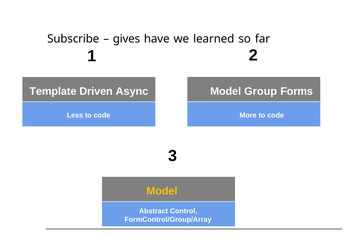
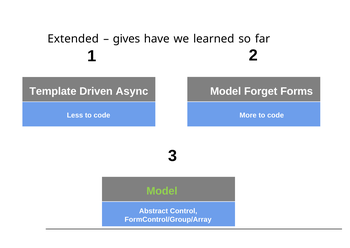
Subscribe: Subscribe -> Extended (73, 39)
Group: Group -> Forget (261, 91)
Model colour: yellow -> light green (162, 191)
